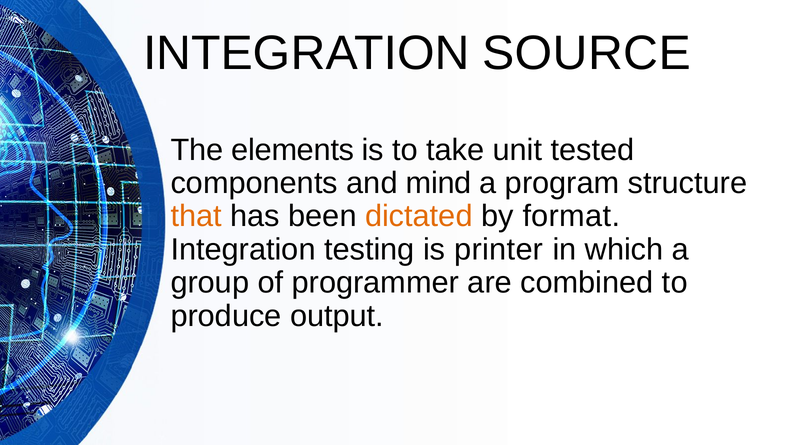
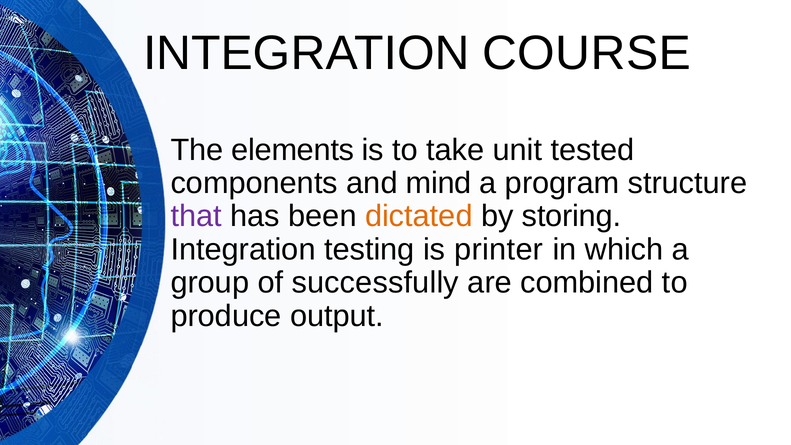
SOURCE: SOURCE -> COURSE (587, 53)
that colour: orange -> purple (196, 216)
format: format -> storing (572, 216)
programmer: programmer -> successfully (375, 283)
